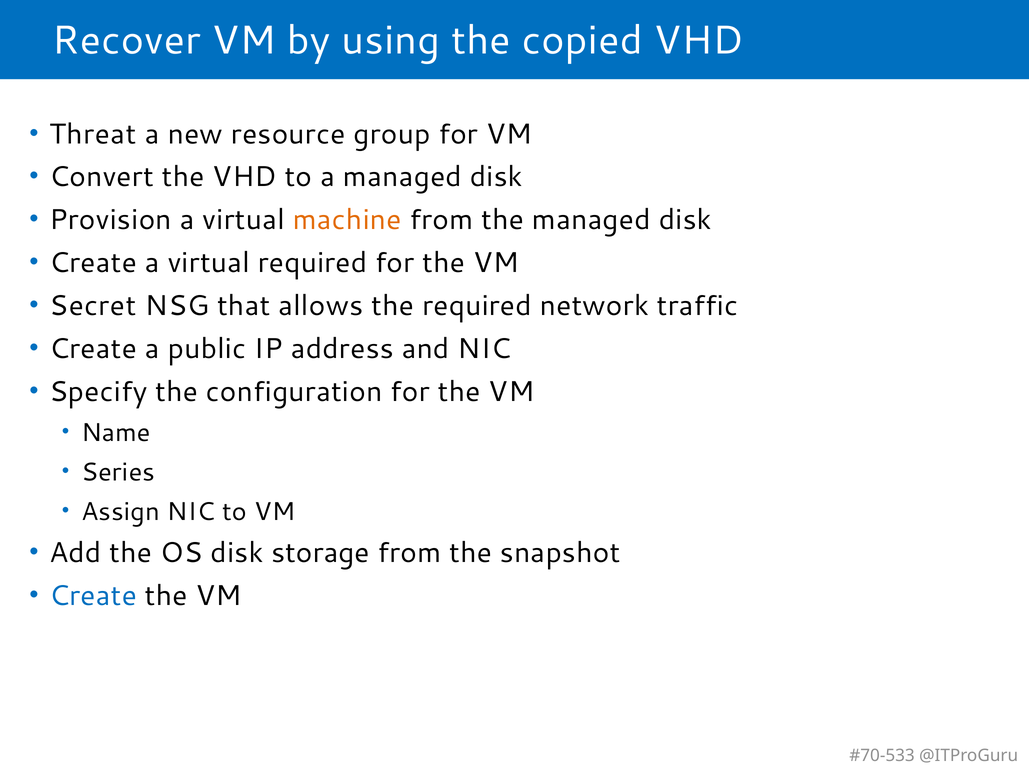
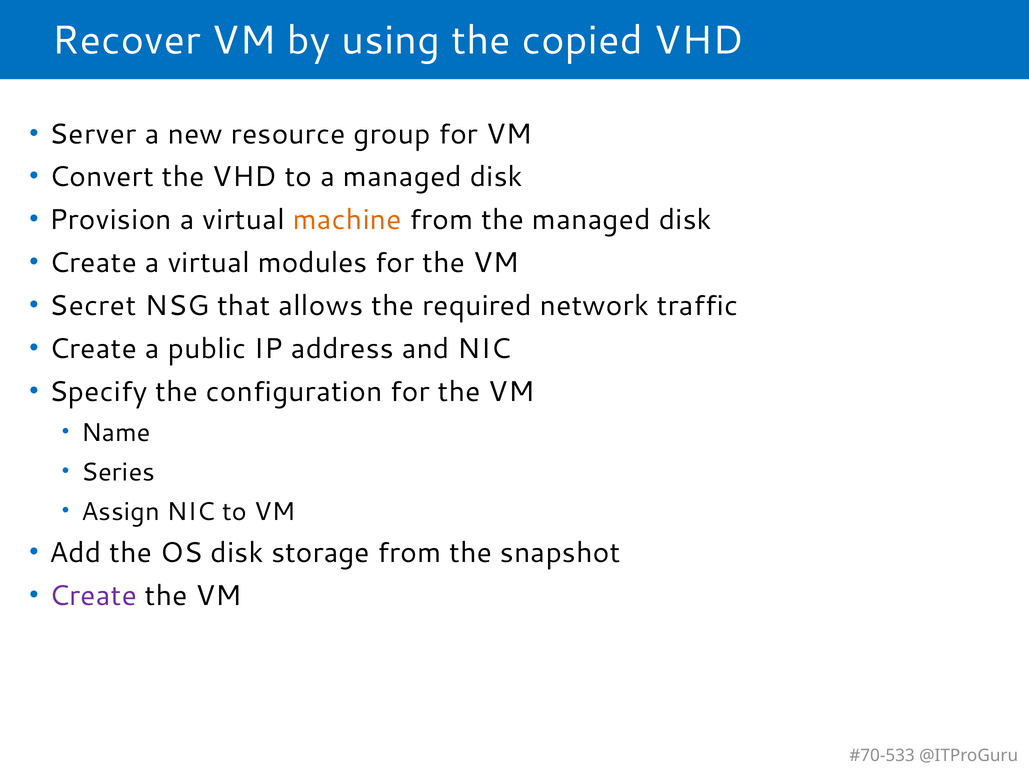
Threat: Threat -> Server (93, 134)
virtual required: required -> modules (313, 263)
Create colour: blue -> purple (93, 596)
